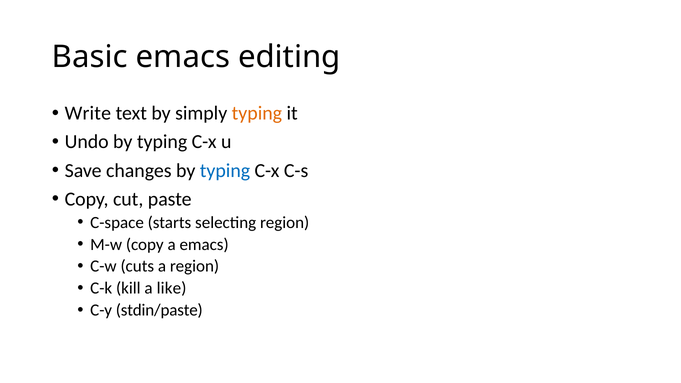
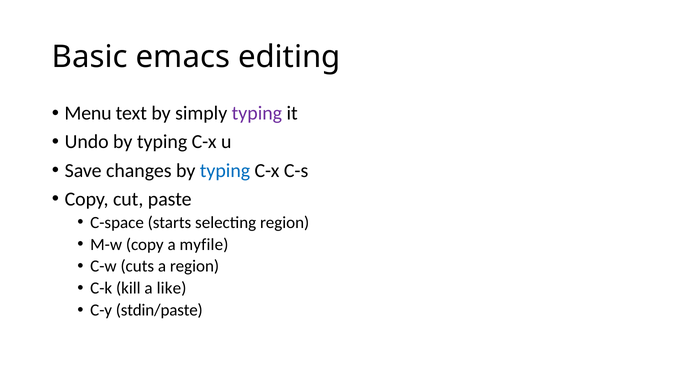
Write: Write -> Menu (88, 113)
typing colour: orange -> purple (257, 113)
a emacs: emacs -> myfile (204, 244)
